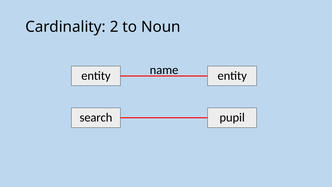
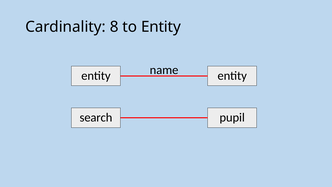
2: 2 -> 8 (114, 27)
to Noun: Noun -> Entity (161, 27)
